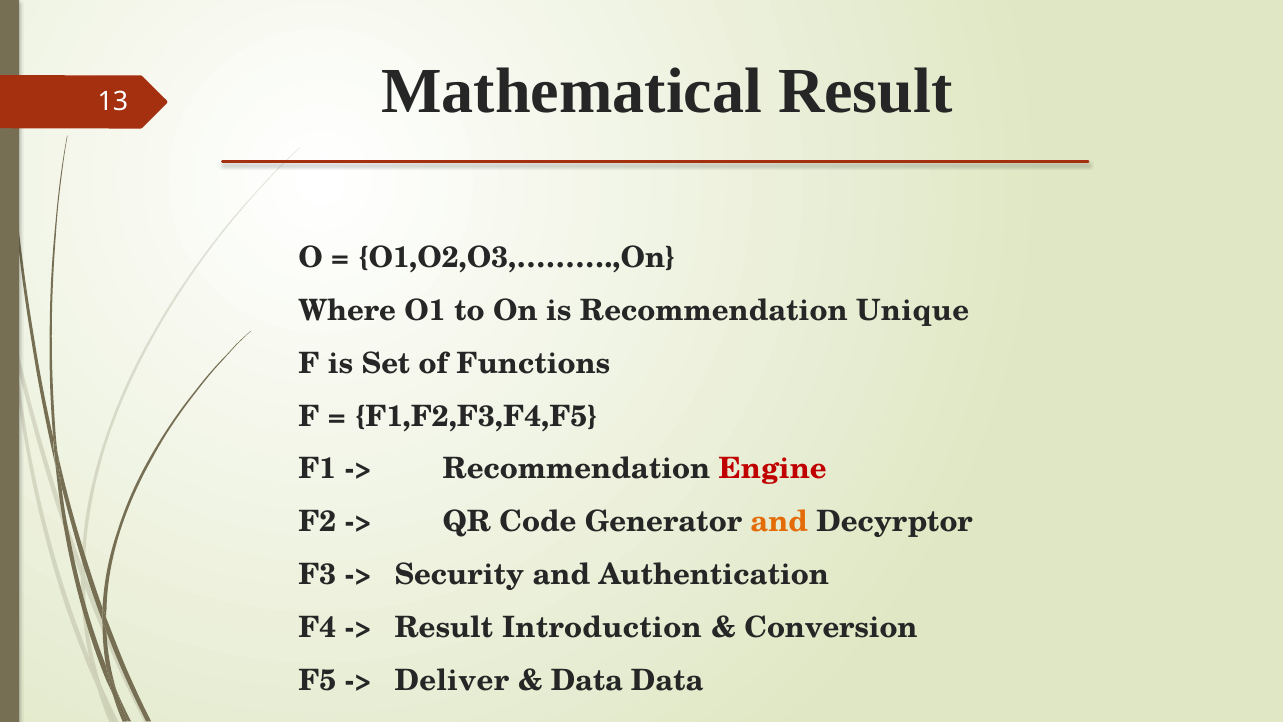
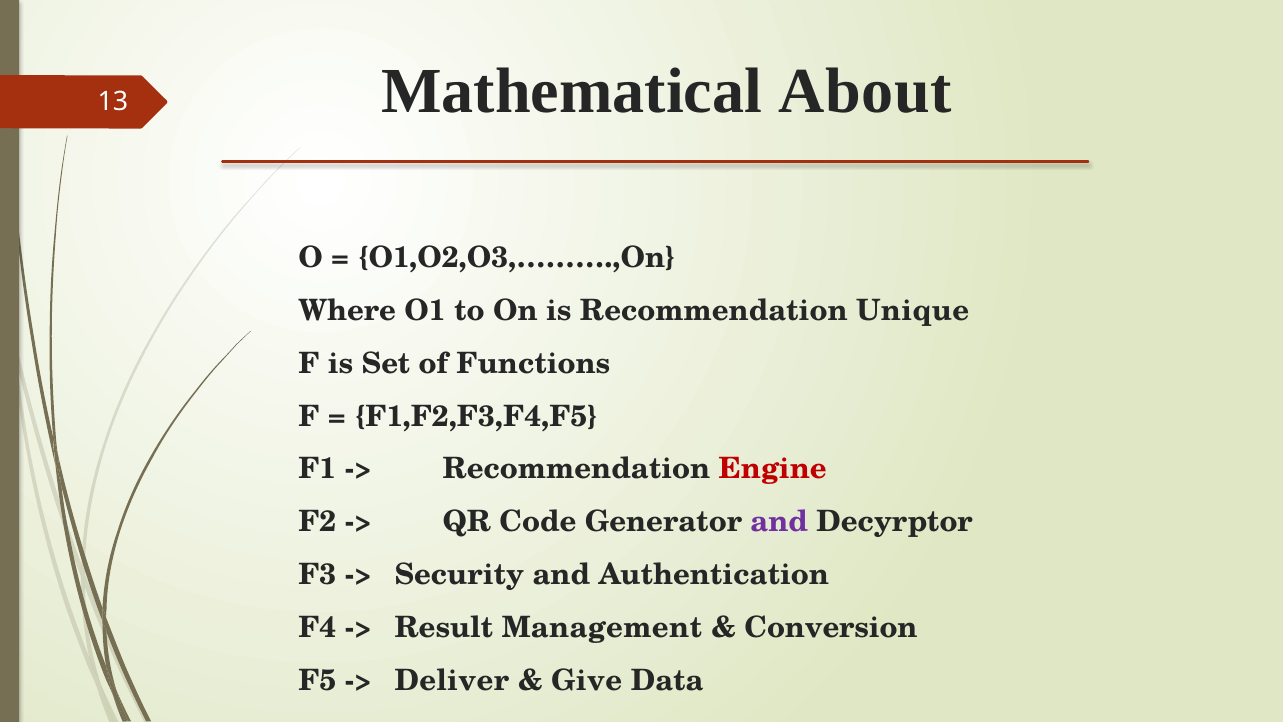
Mathematical Result: Result -> About (865, 91)
and colour: orange -> purple (779, 522)
Introduction: Introduction -> Management (602, 628)
Data: Data -> Give (587, 681)
